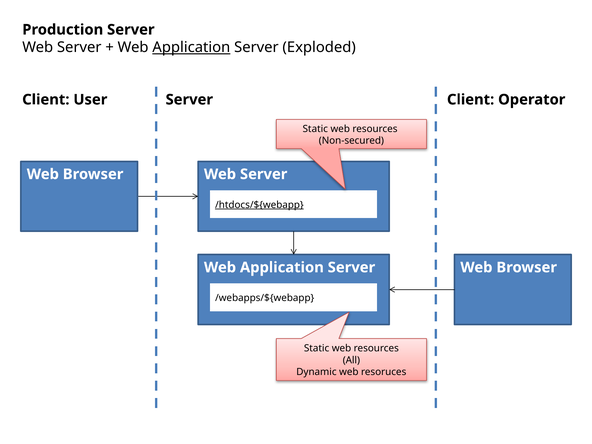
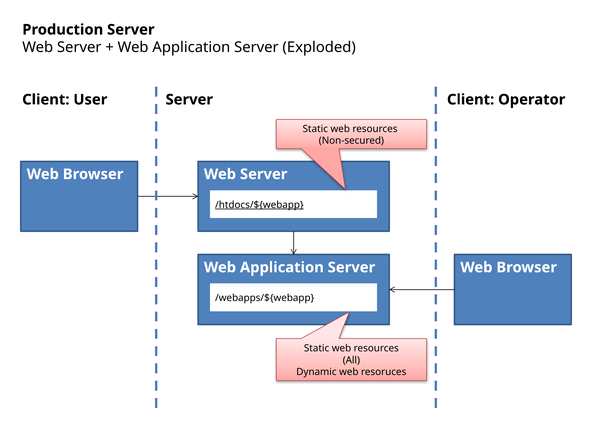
Application underline: present -> none (191, 47)
